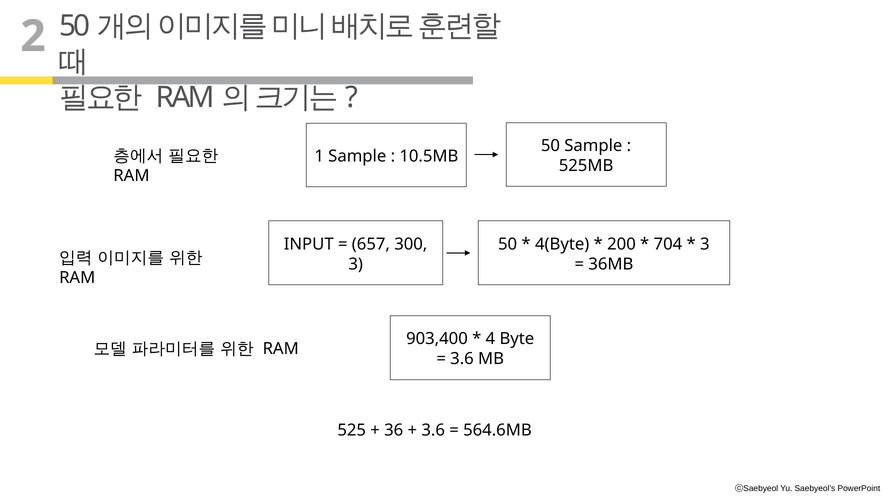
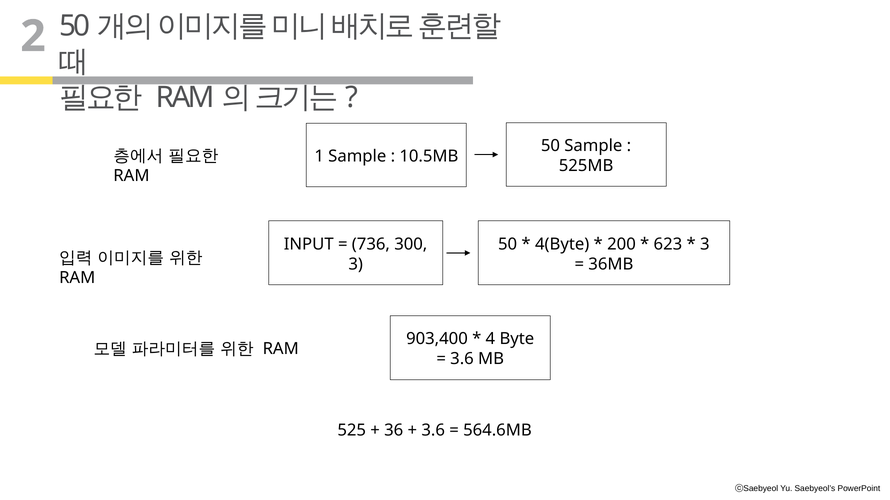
657: 657 -> 736 (371, 244)
704: 704 -> 623 (668, 244)
